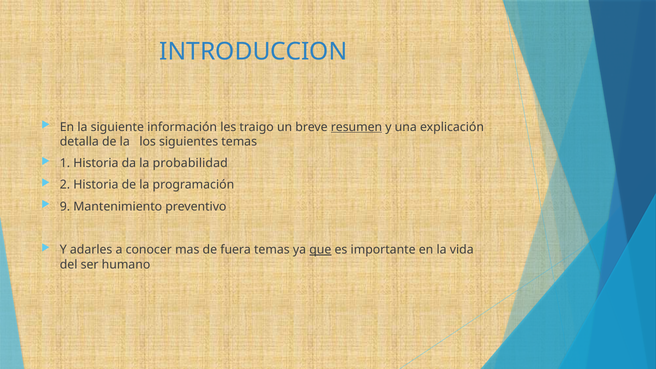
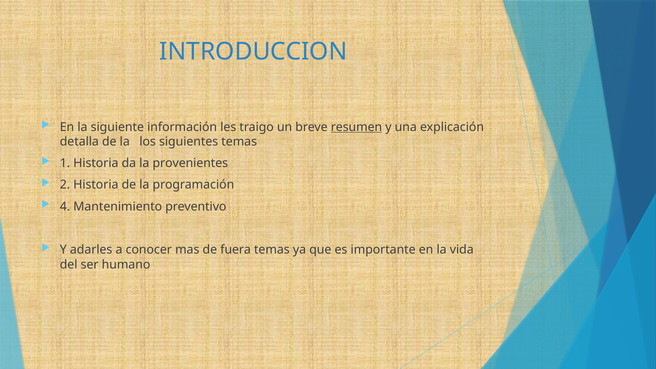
probabilidad: probabilidad -> provenientes (190, 163)
9: 9 -> 4 (65, 207)
que underline: present -> none (320, 250)
